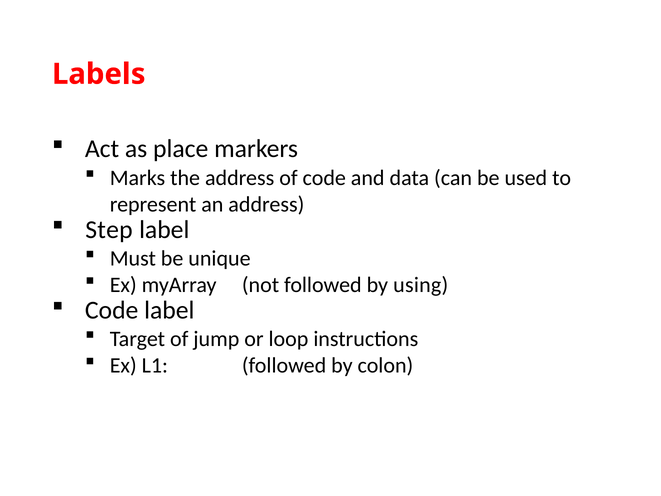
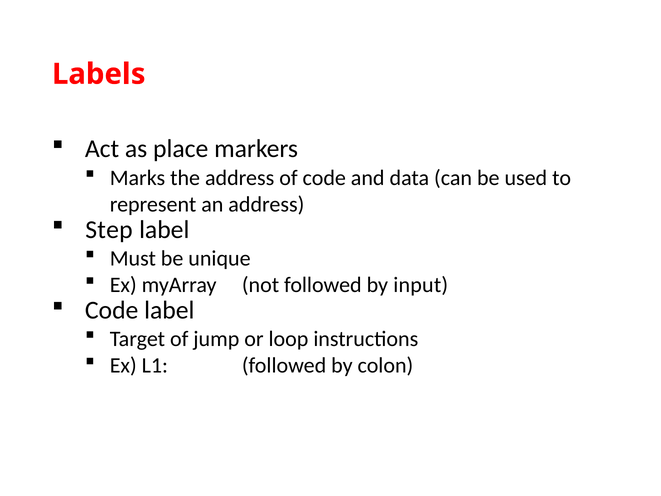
using: using -> input (421, 285)
